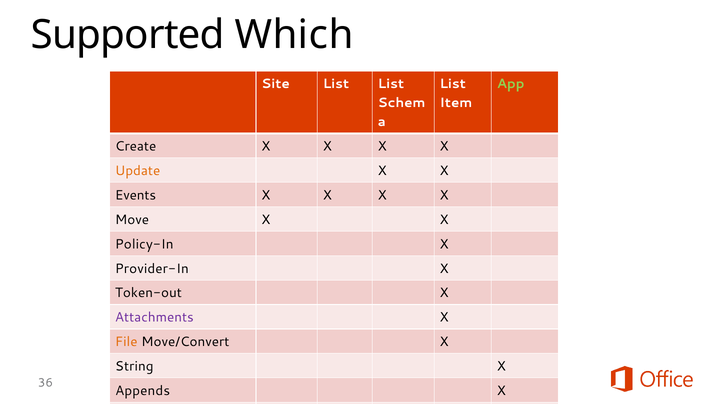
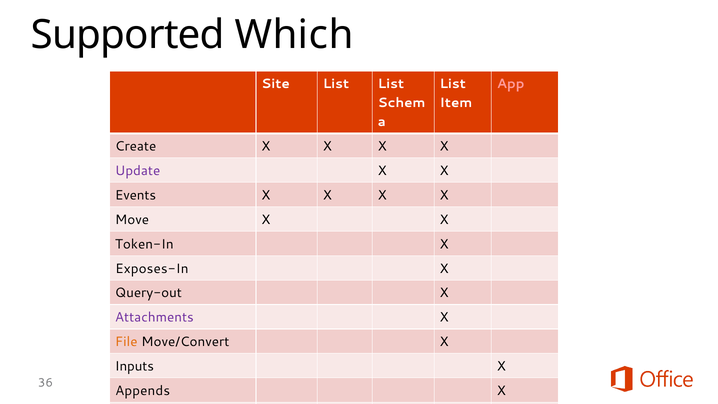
App colour: light green -> pink (511, 84)
Update colour: orange -> purple (138, 171)
Policy-In: Policy-In -> Token-In (144, 244)
Provider-In: Provider-In -> Exposes-In (152, 269)
Token-out: Token-out -> Query-out (148, 293)
String: String -> Inputs (134, 366)
